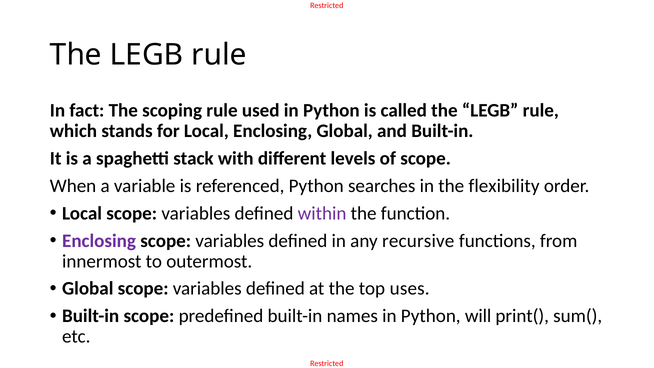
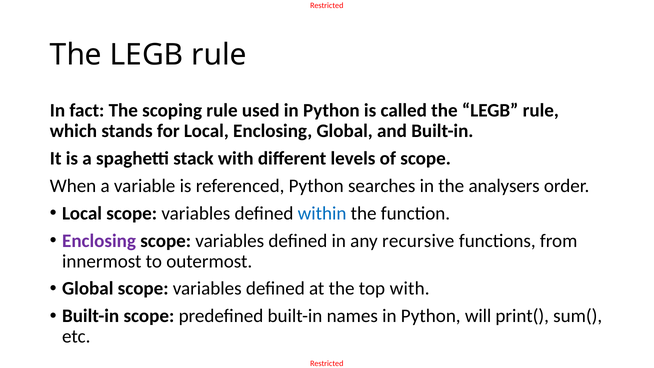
flexibility: flexibility -> analysers (504, 186)
within colour: purple -> blue (322, 213)
top uses: uses -> with (410, 289)
